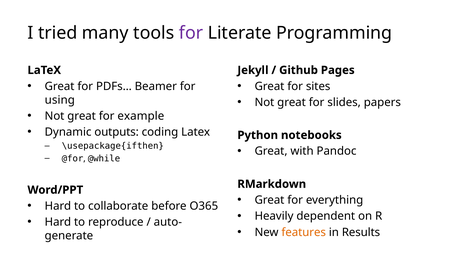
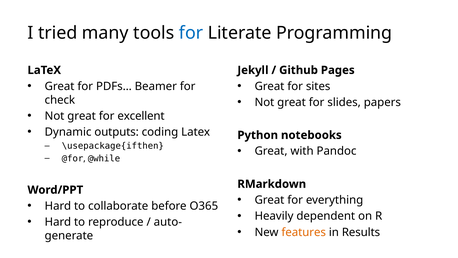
for colour: purple -> blue (191, 33)
using: using -> check (60, 100)
example: example -> excellent (141, 116)
